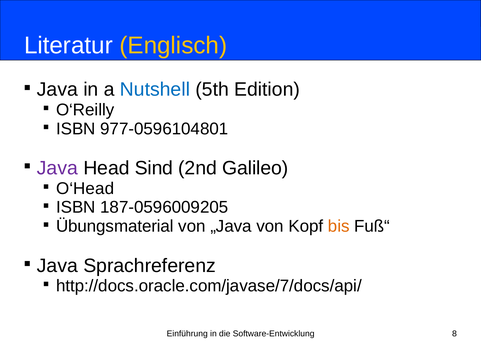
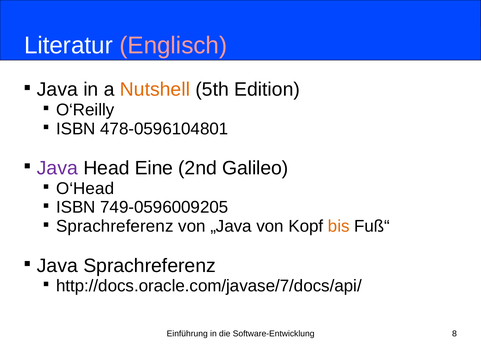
Englisch colour: yellow -> pink (173, 45)
Nutshell colour: blue -> orange (155, 90)
977-0596104801: 977-0596104801 -> 478-0596104801 (164, 129)
Sind: Sind -> Eine (154, 168)
187-0596009205: 187-0596009205 -> 749-0596009205 (164, 207)
Übungsmaterial: Übungsmaterial -> Sprachreferenz (115, 226)
